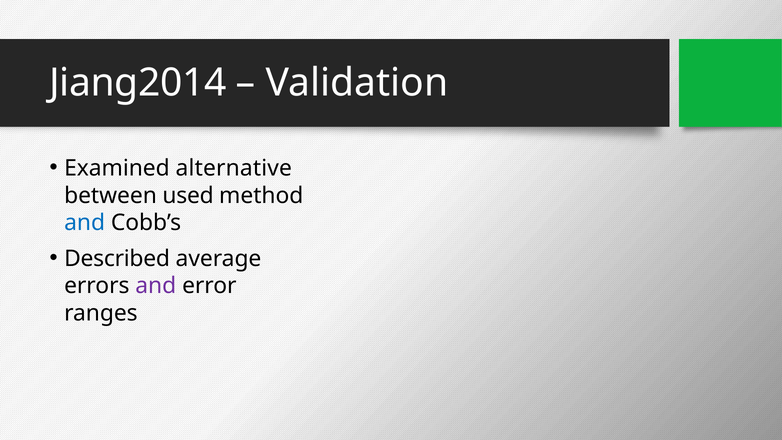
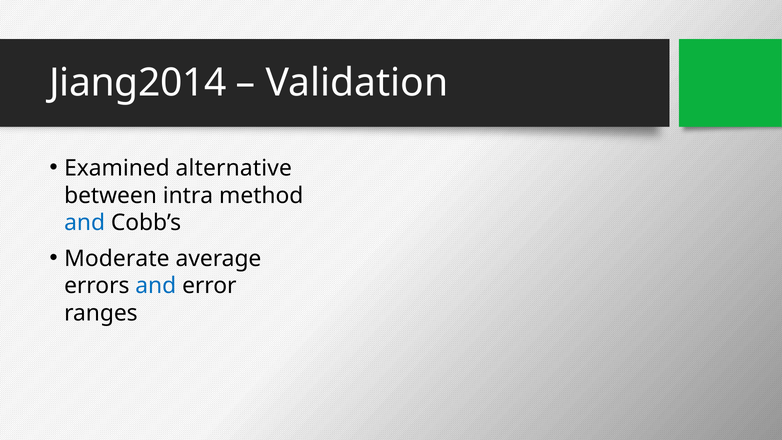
used: used -> intra (188, 195)
Described: Described -> Moderate (117, 258)
and colour: purple -> blue (156, 286)
